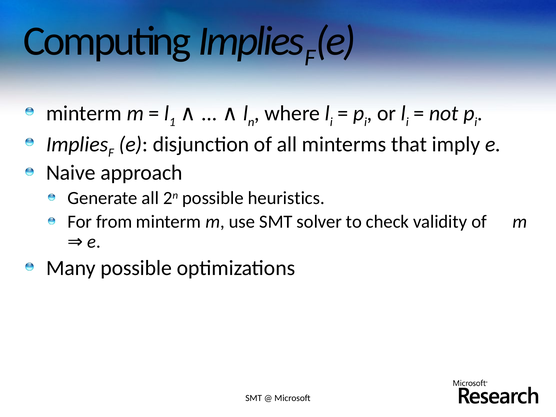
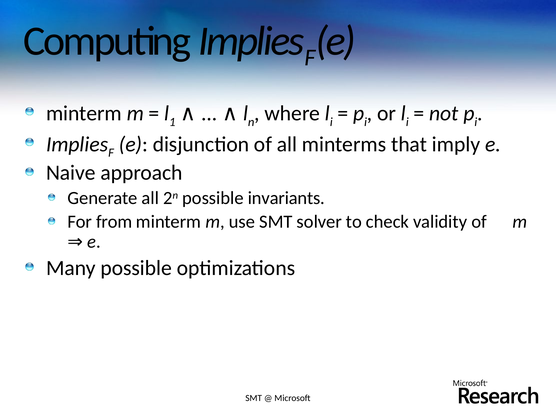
heuristics: heuristics -> invariants (286, 198)
